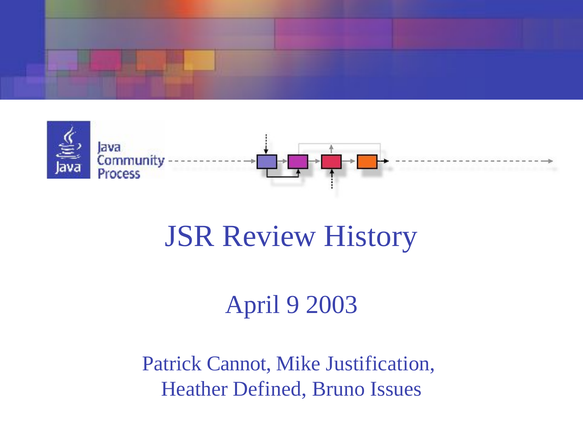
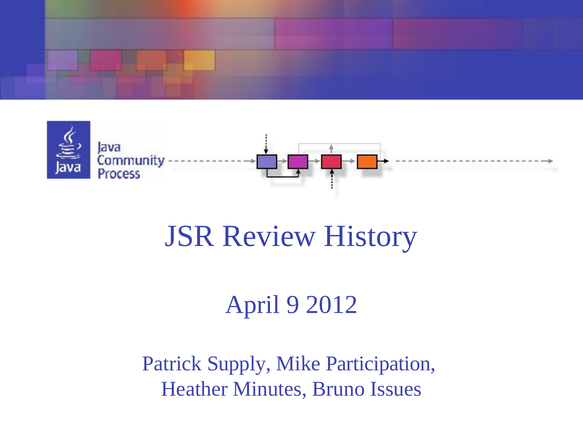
2003: 2003 -> 2012 (332, 305)
Cannot: Cannot -> Supply (239, 364)
Justification: Justification -> Participation (381, 364)
Defined: Defined -> Minutes (270, 389)
